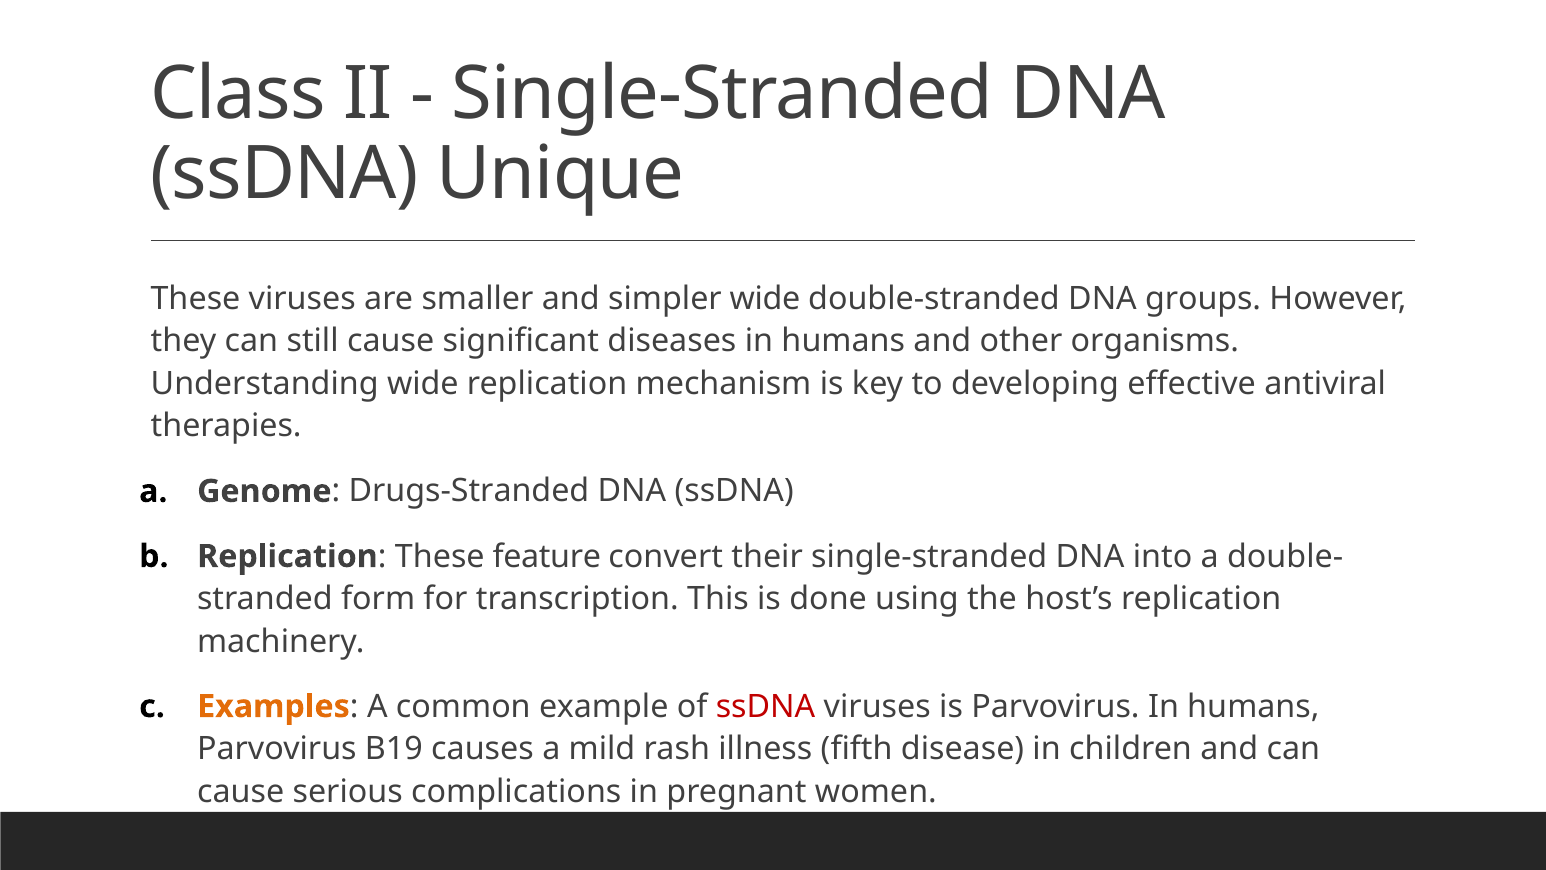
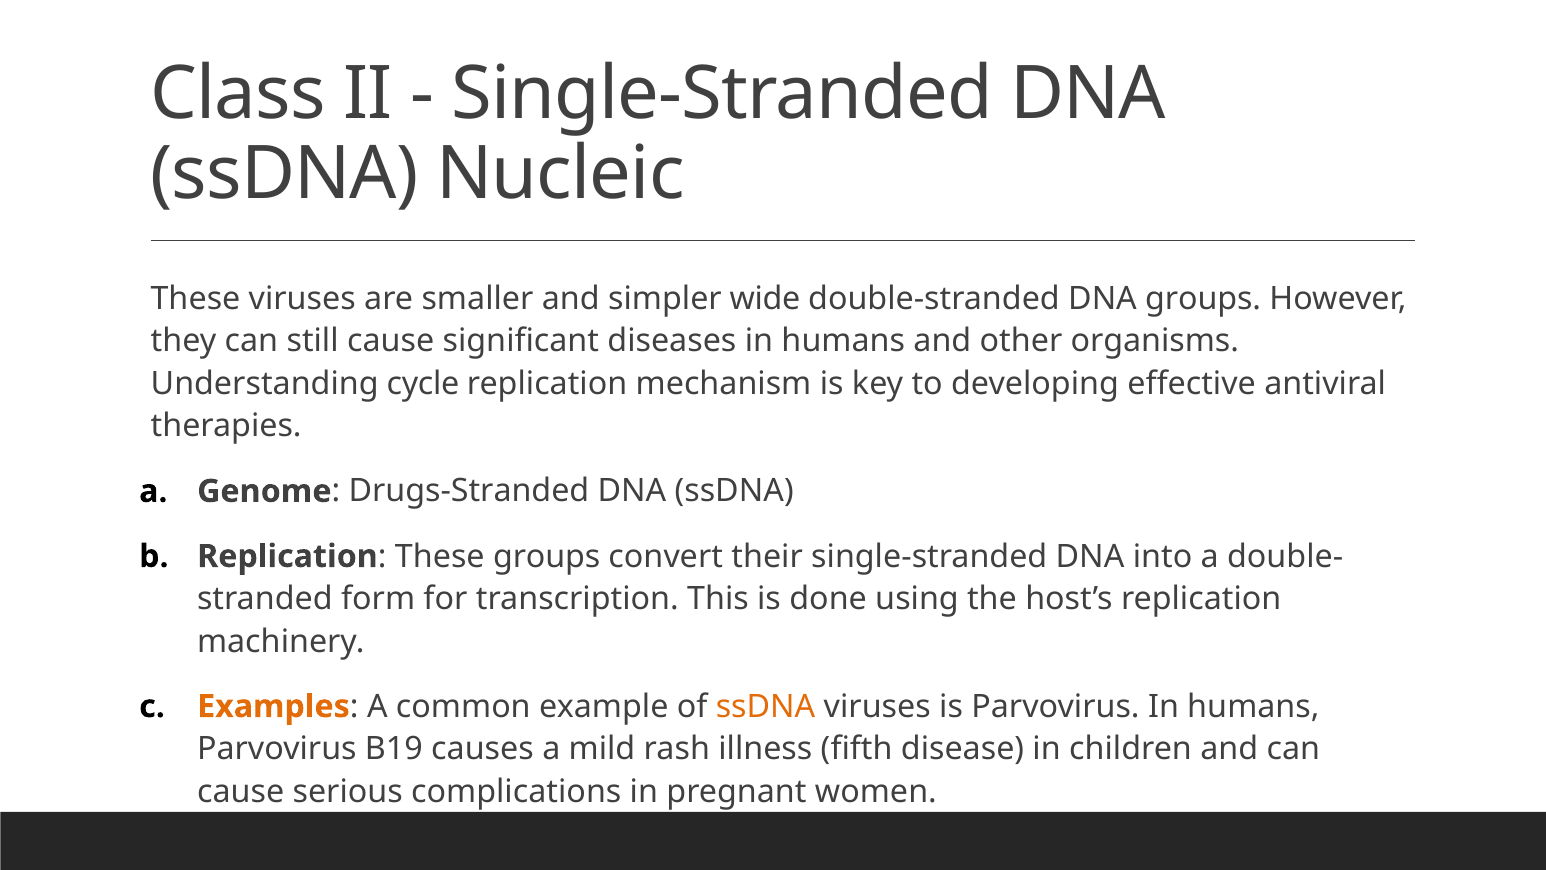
Unique: Unique -> Nucleic (560, 174)
Understanding wide: wide -> cycle (423, 384)
These feature: feature -> groups (547, 556)
ssDNA colour: red -> orange (766, 706)
